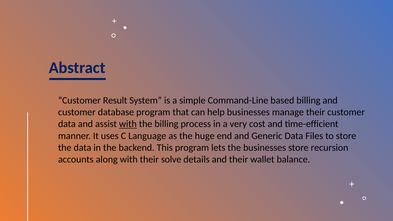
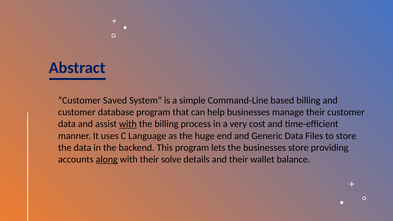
Result: Result -> Saved (115, 100)
recursion: recursion -> providing (330, 148)
along underline: none -> present (107, 159)
